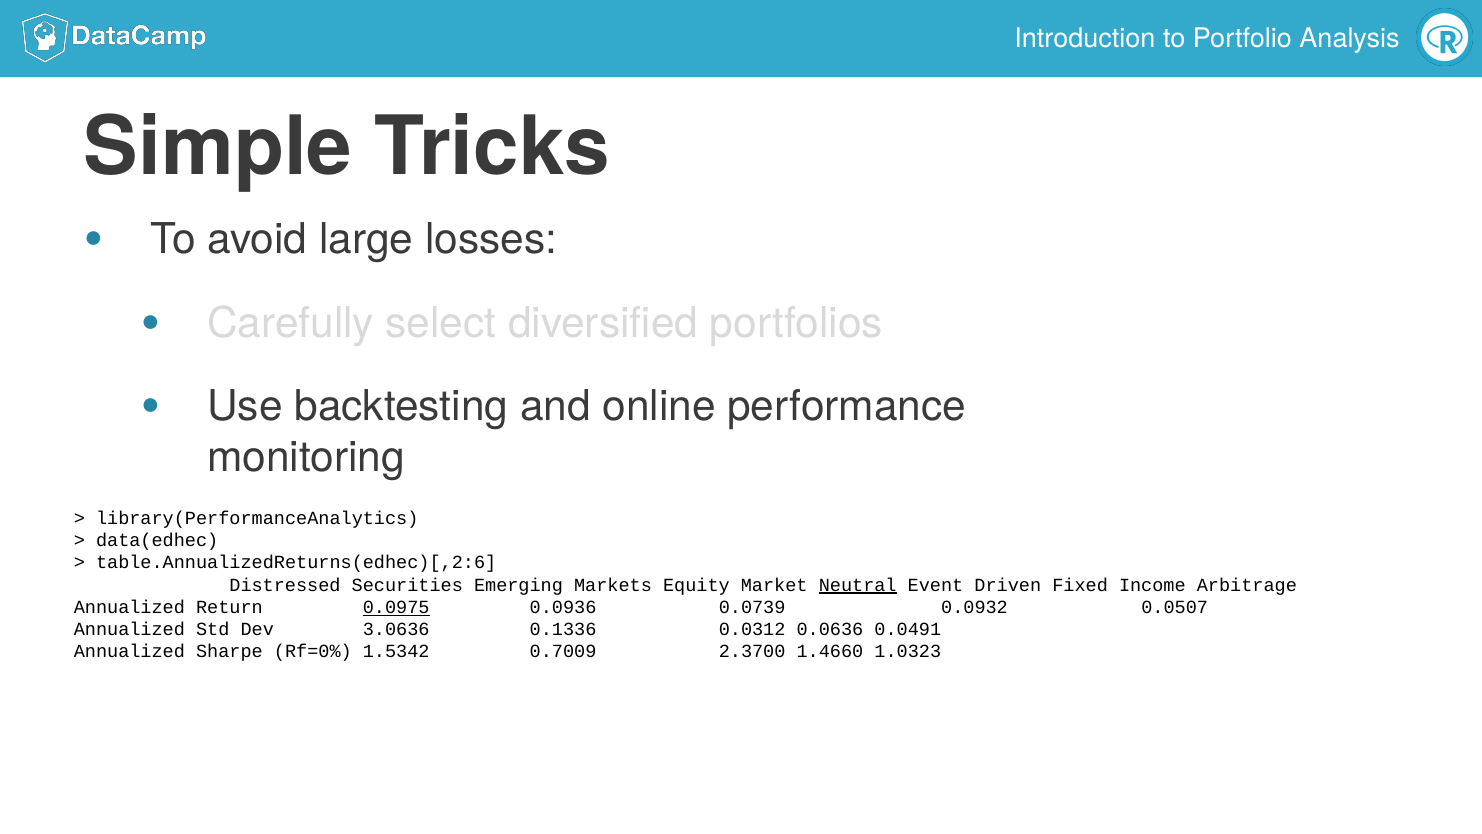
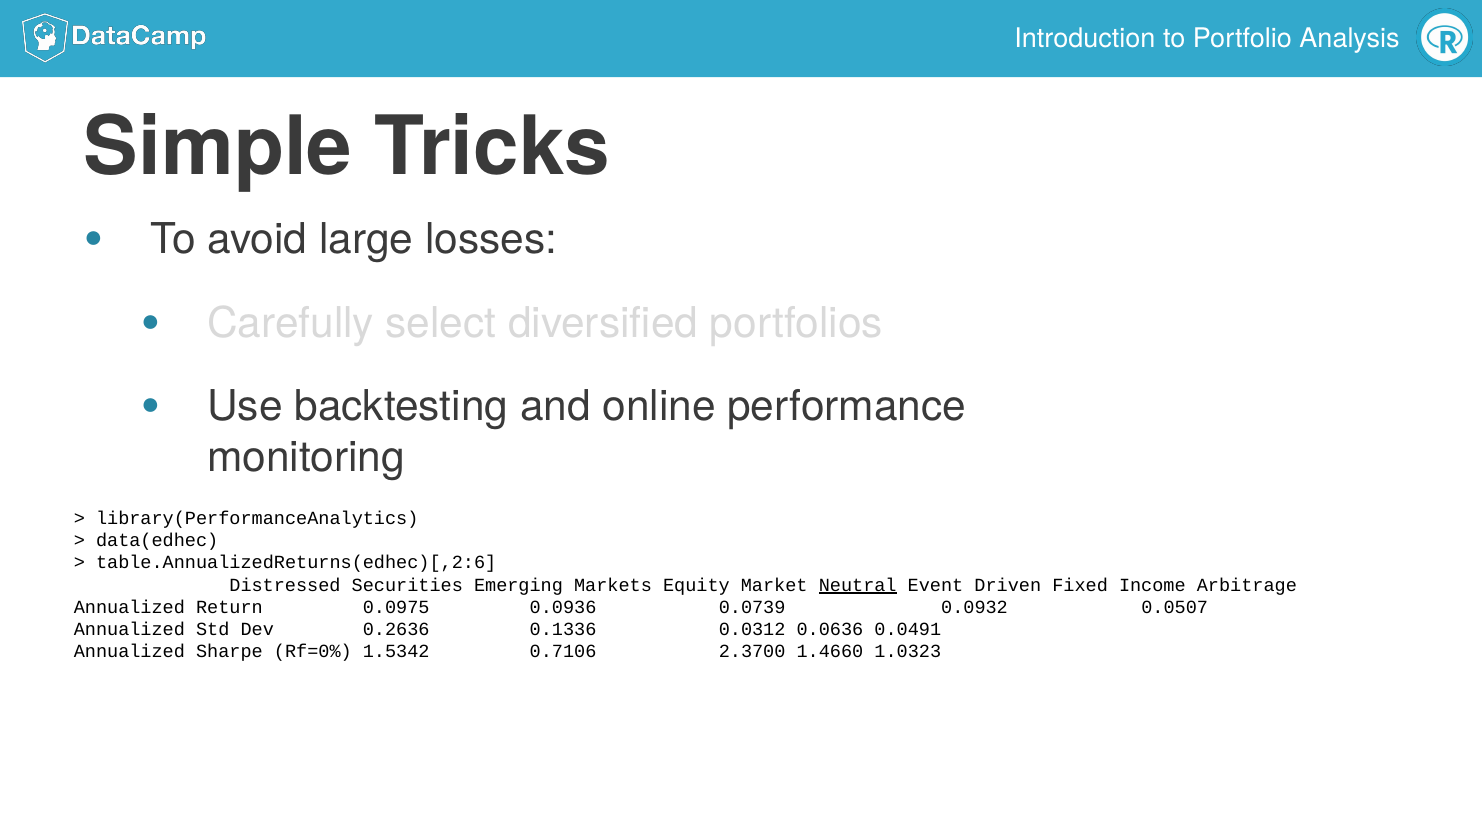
0.0975 underline: present -> none (396, 607)
3.0636: 3.0636 -> 0.2636 (396, 629)
0.7009: 0.7009 -> 0.7106 (563, 652)
